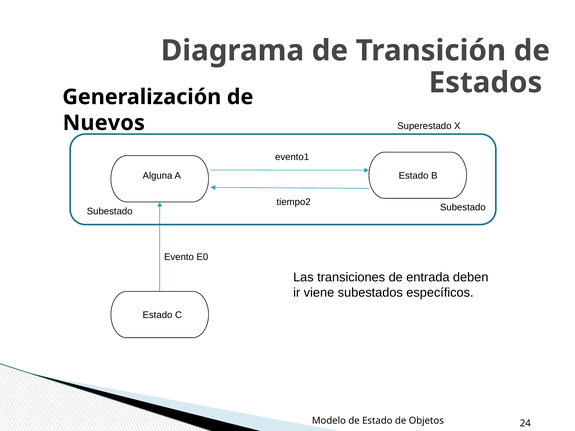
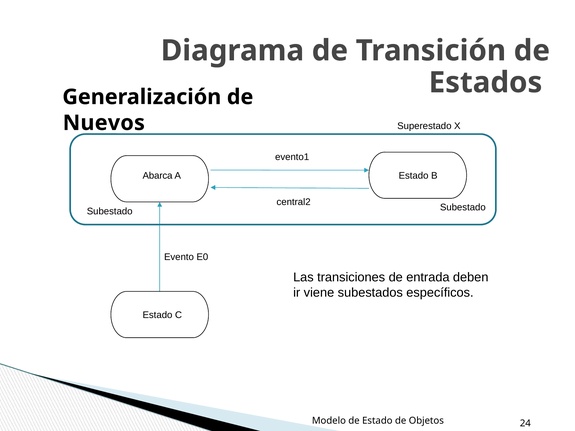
Alguna: Alguna -> Abarca (158, 176)
tiempo2: tiempo2 -> central2 (294, 202)
